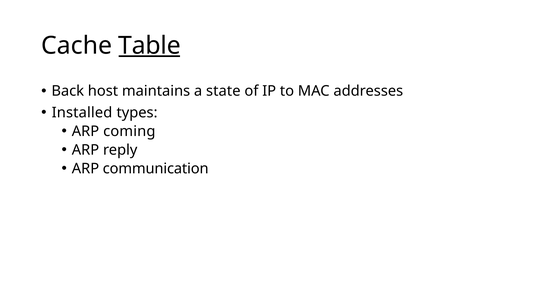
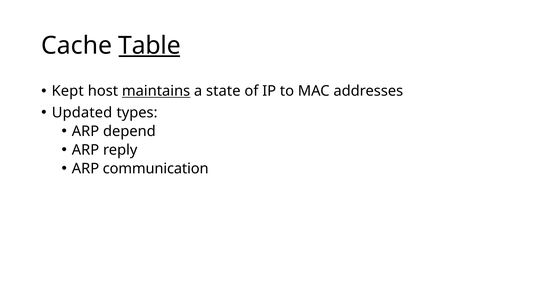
Back: Back -> Kept (68, 91)
maintains underline: none -> present (156, 91)
Installed: Installed -> Updated (82, 113)
coming: coming -> depend (129, 131)
